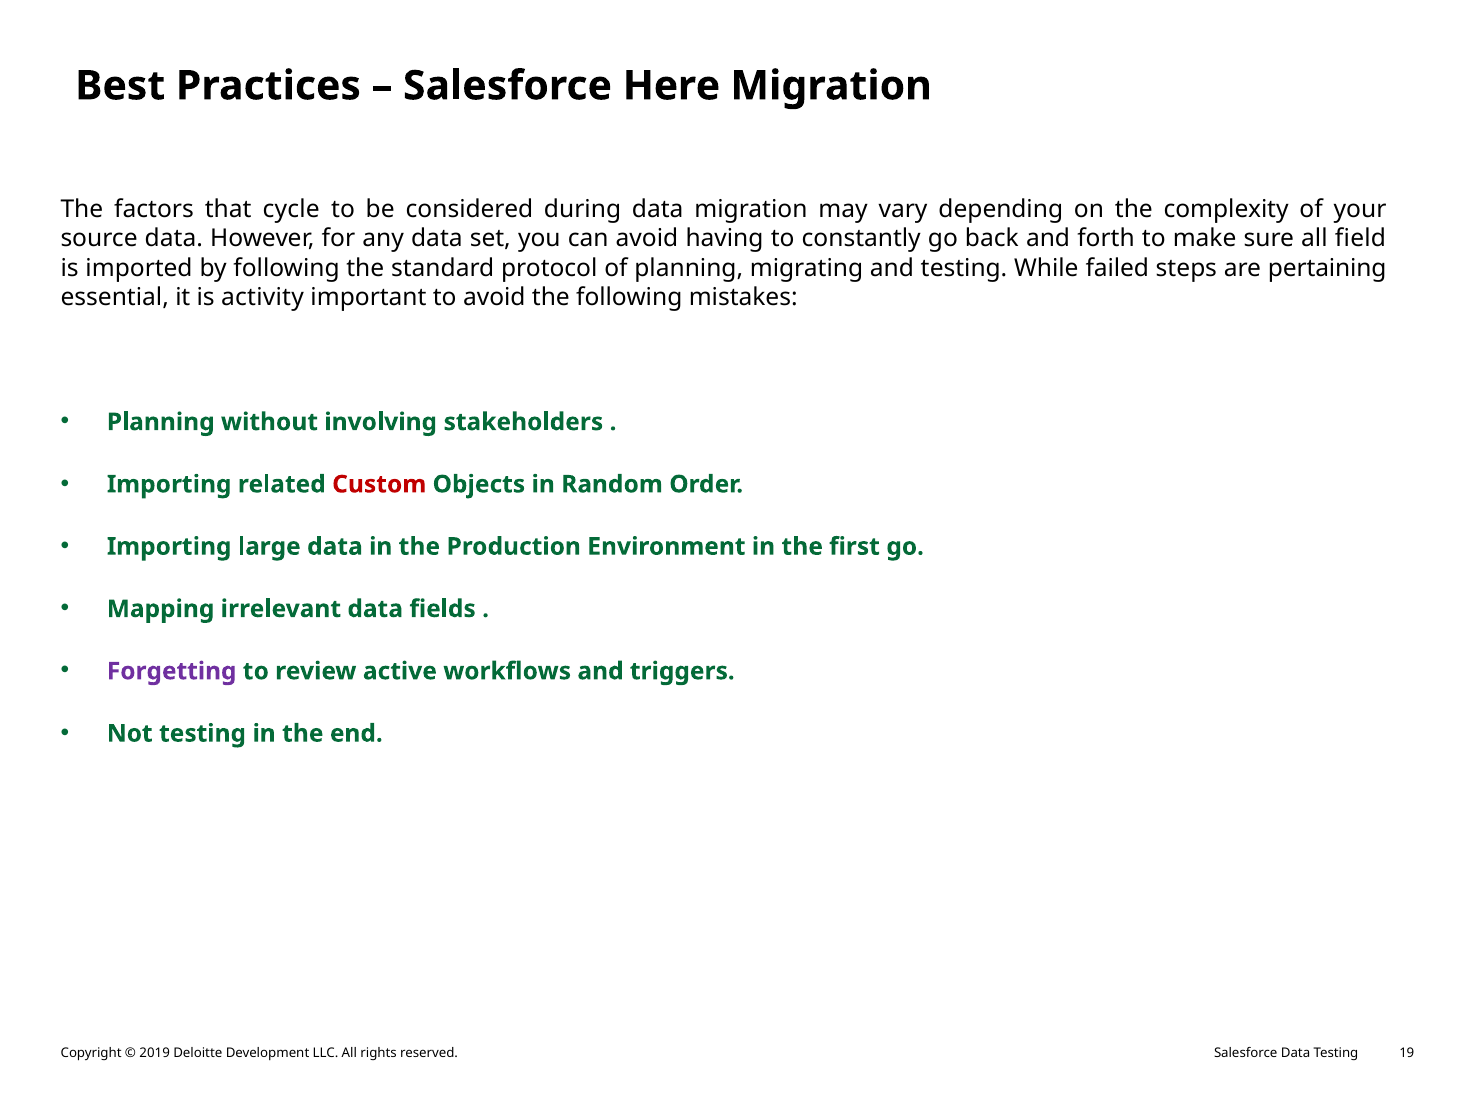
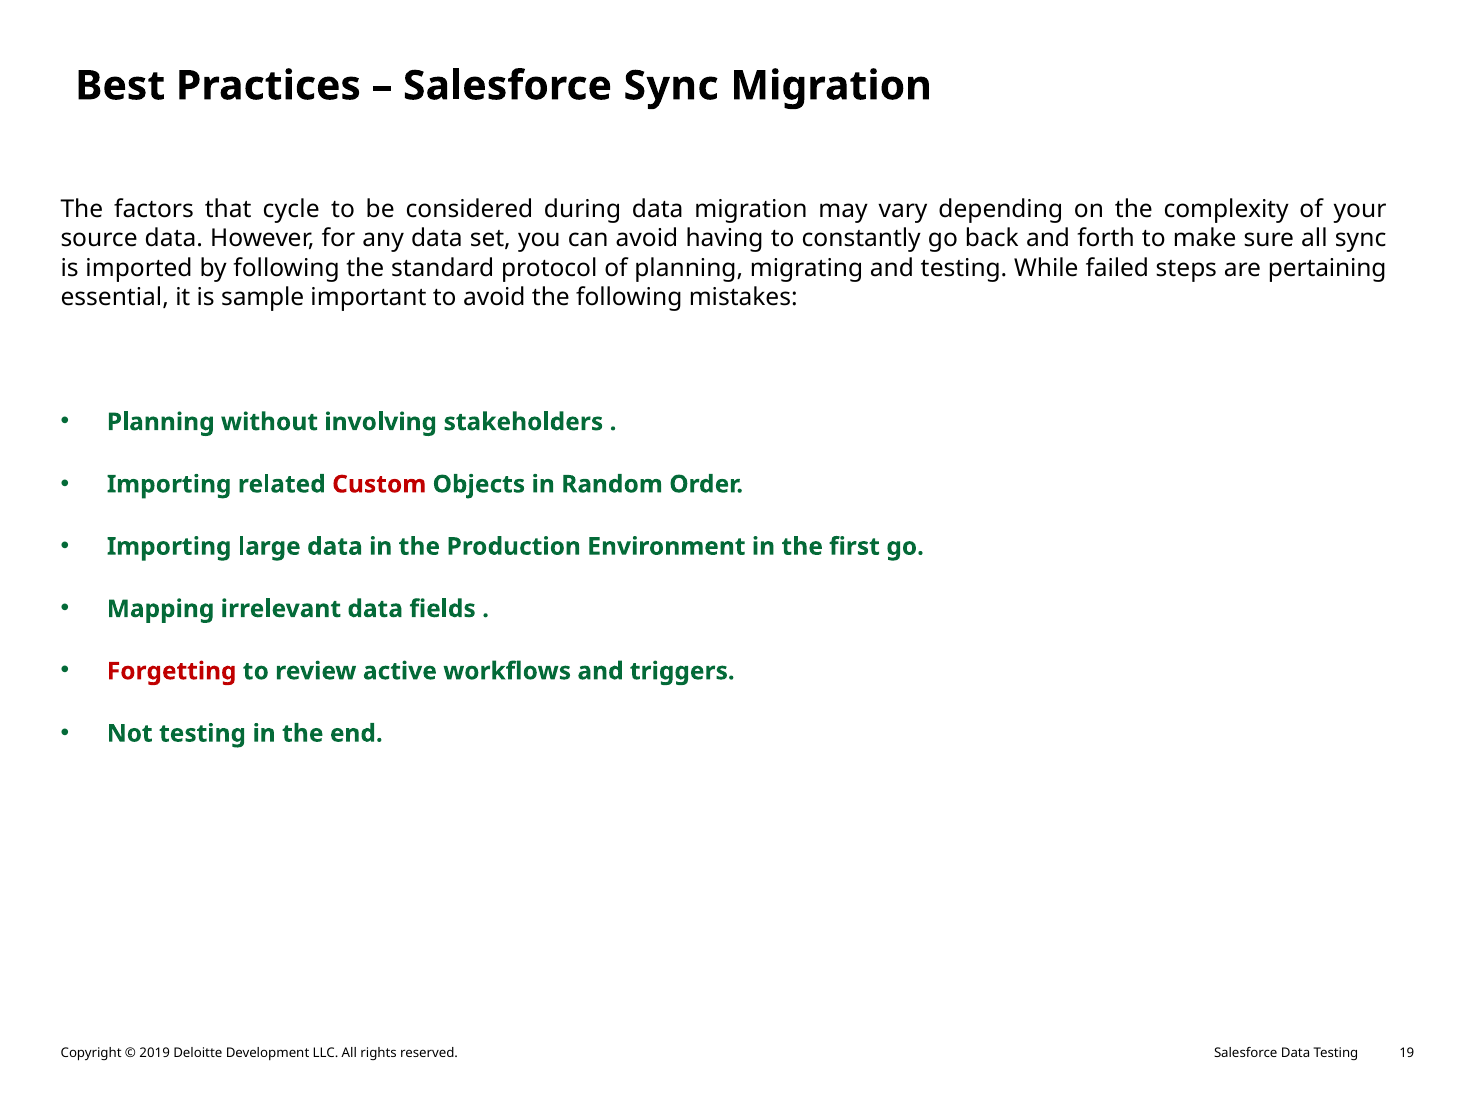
Salesforce Here: Here -> Sync (671, 86)
all field: field -> sync (1361, 239)
activity: activity -> sample (263, 298)
Forgetting colour: purple -> red (172, 671)
